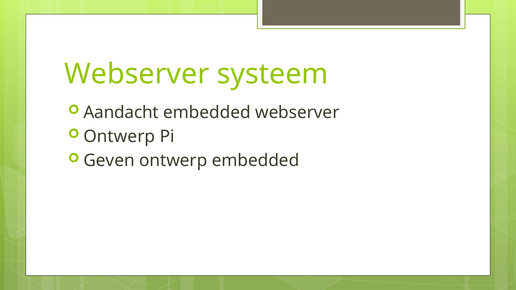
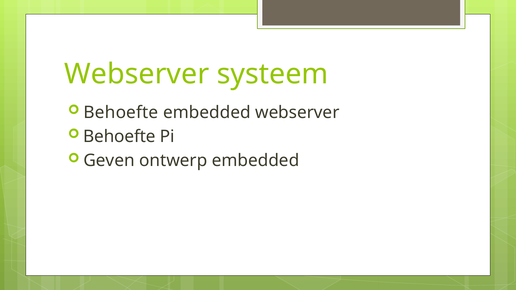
Aandacht: Aandacht -> Behoefte (121, 112)
Ontwerp: Ontwerp -> Behoefte (119, 137)
